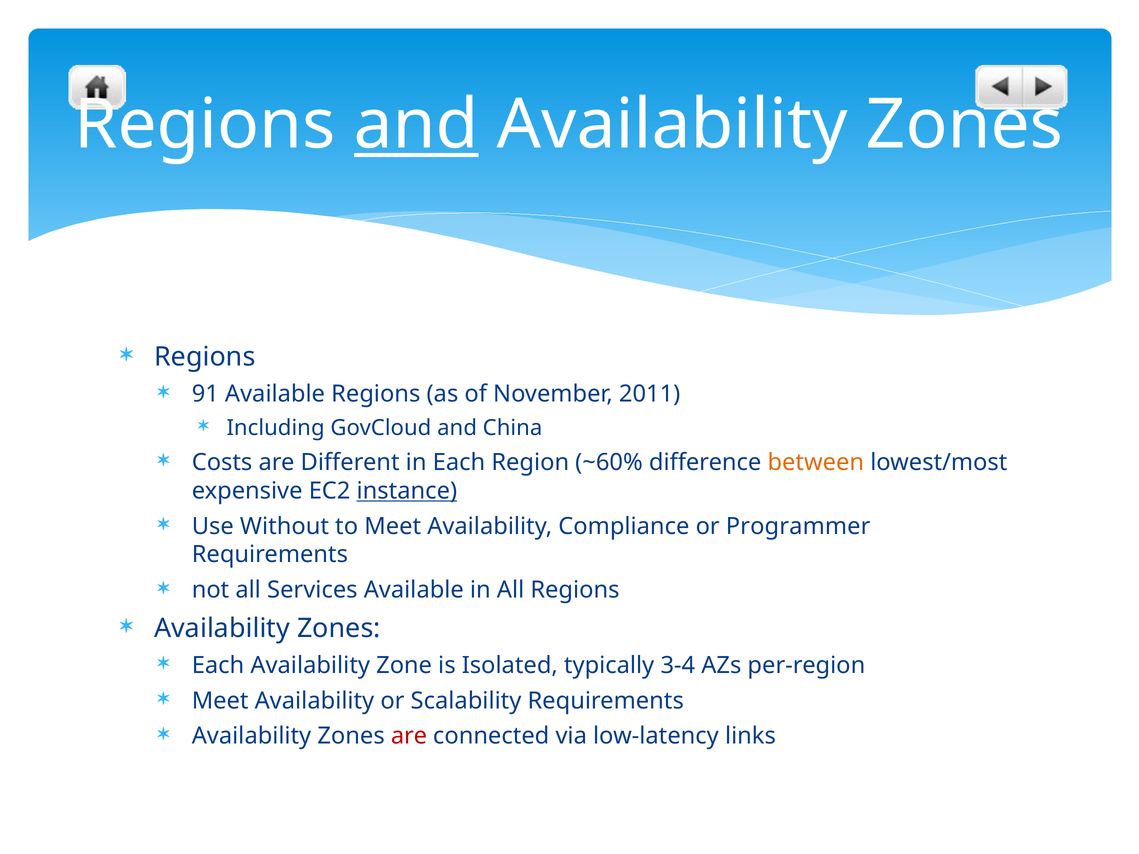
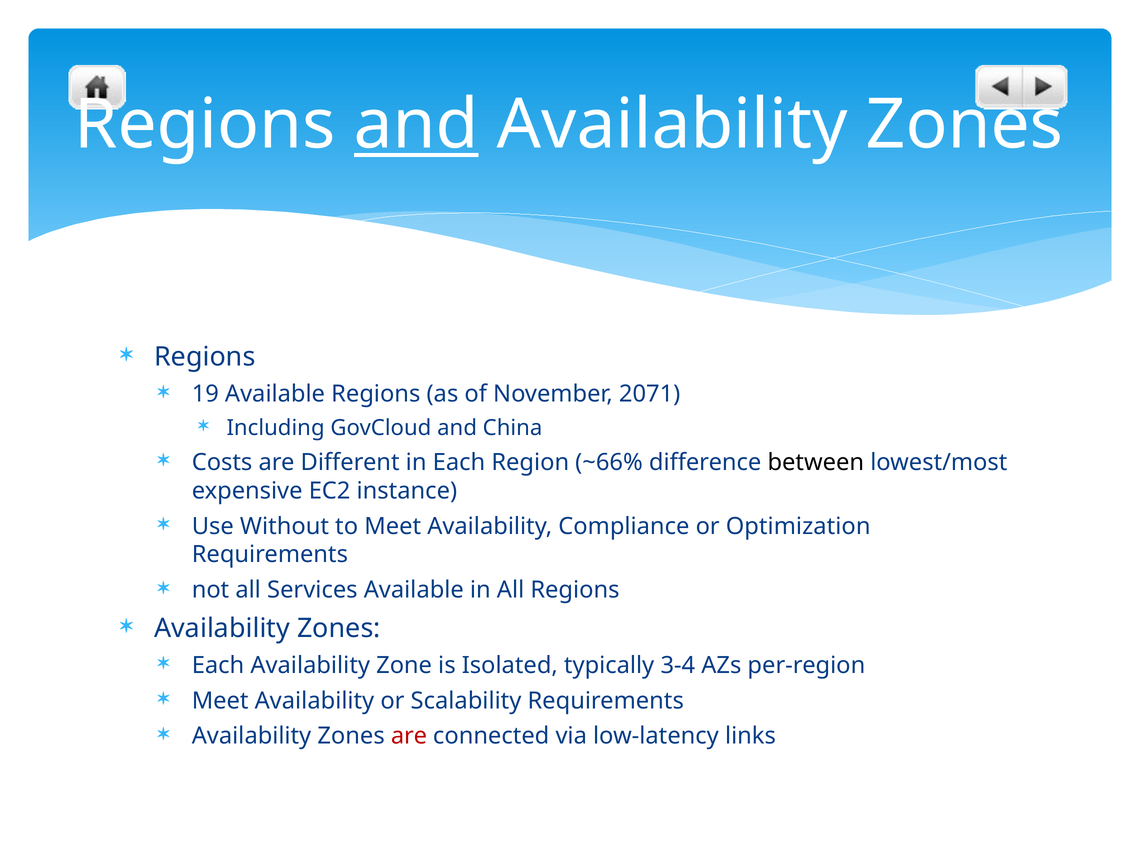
91: 91 -> 19 (205, 394)
2011: 2011 -> 2071 (650, 394)
~60%: ~60% -> ~66% (609, 462)
between colour: orange -> black (816, 462)
instance underline: present -> none (407, 491)
Programmer: Programmer -> Optimization (798, 526)
